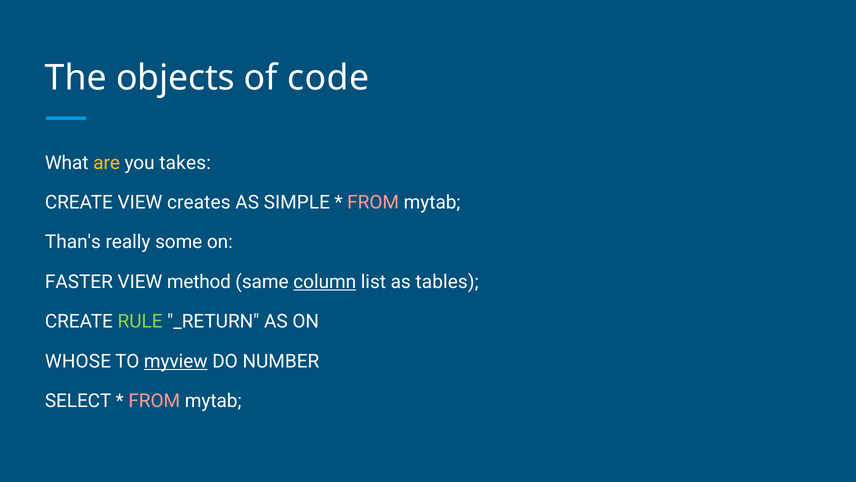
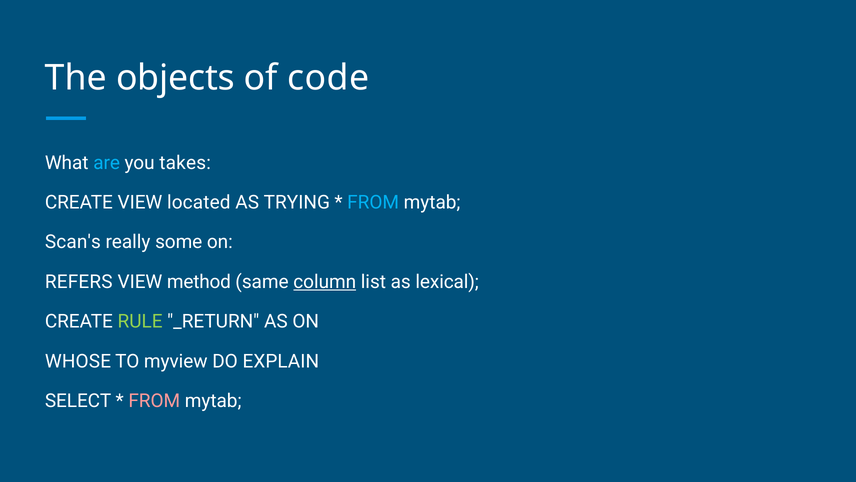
are colour: yellow -> light blue (107, 163)
creates: creates -> located (199, 202)
SIMPLE: SIMPLE -> TRYING (297, 202)
FROM colour: pink -> light blue (373, 202)
Than's: Than's -> Scan's (73, 242)
FASTER: FASTER -> REFERS (79, 282)
tables: tables -> lexical (447, 282)
myview underline: present -> none (176, 361)
NUMBER: NUMBER -> EXPLAIN (281, 361)
